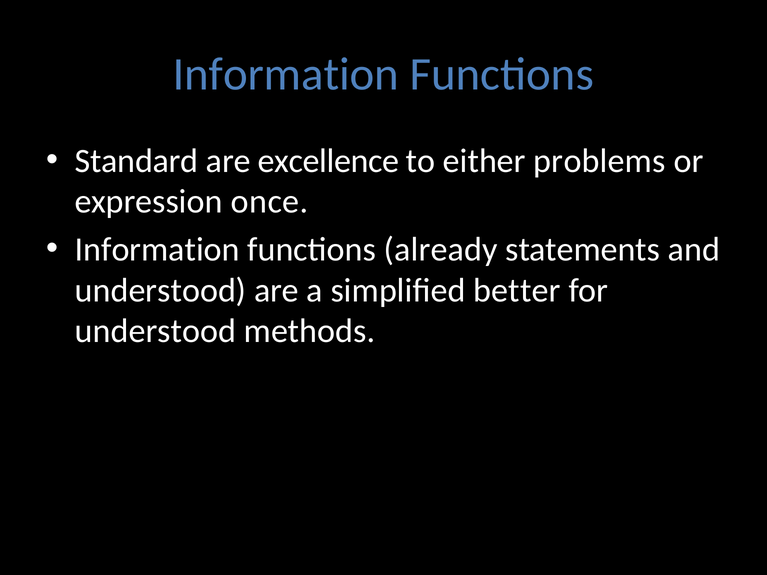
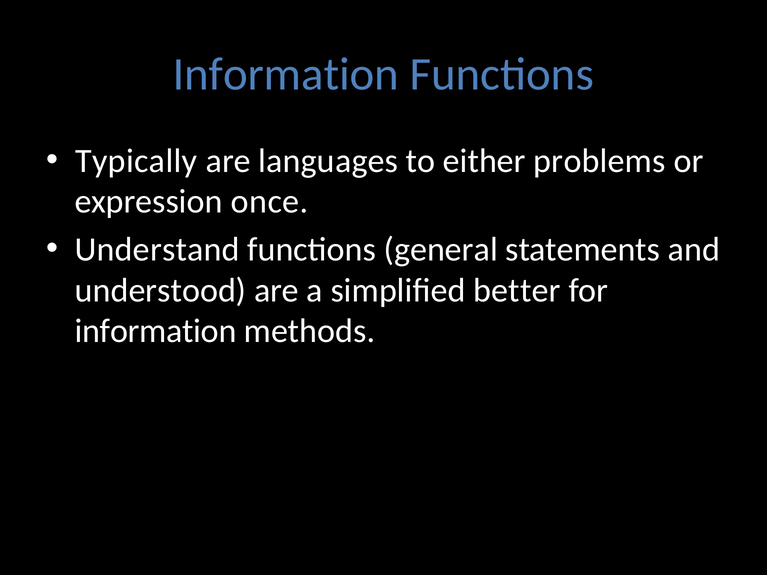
Standard: Standard -> Typically (136, 161)
excellence: excellence -> languages (328, 161)
Information: Information -> Understand (157, 250)
already: already -> general (441, 250)
understood: understood -> information (156, 331)
